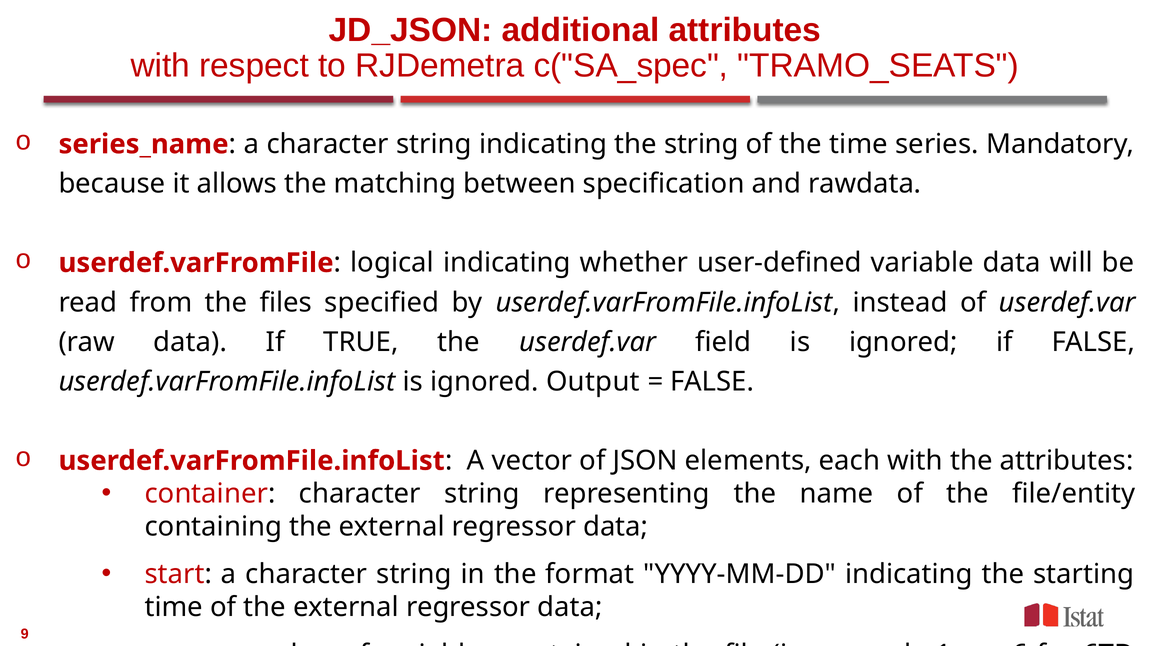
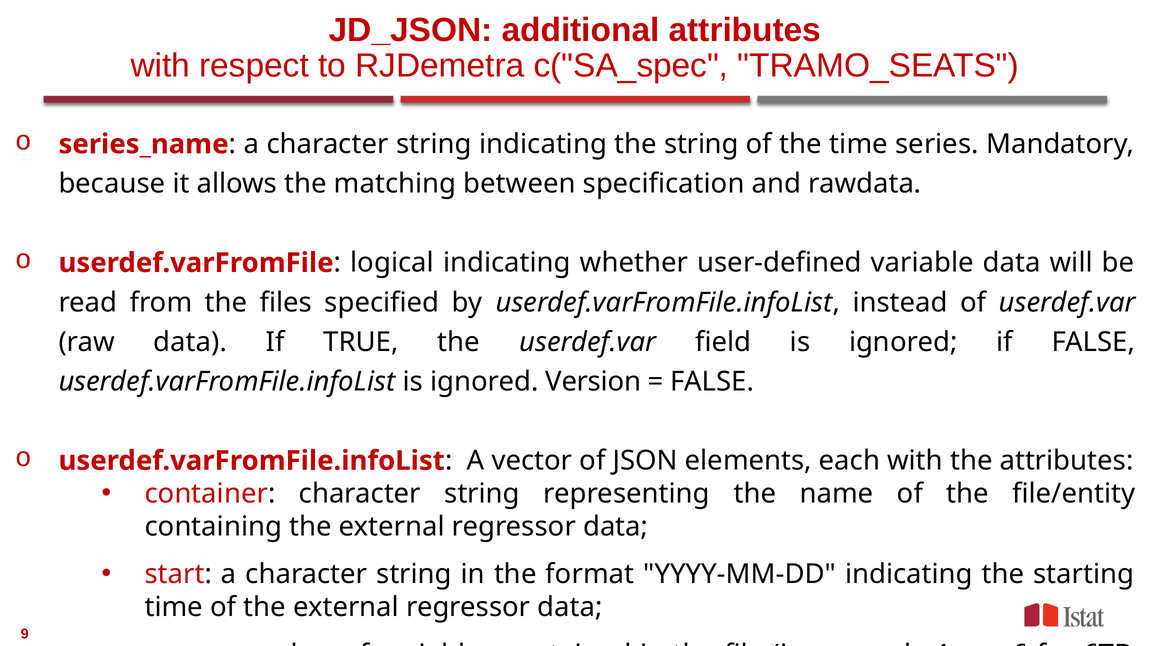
Output: Output -> Version (593, 382)
